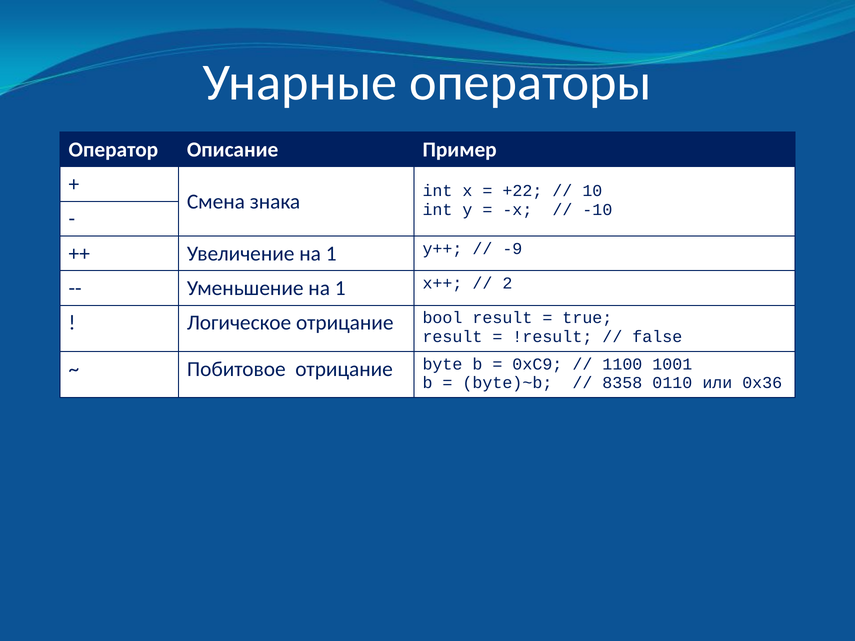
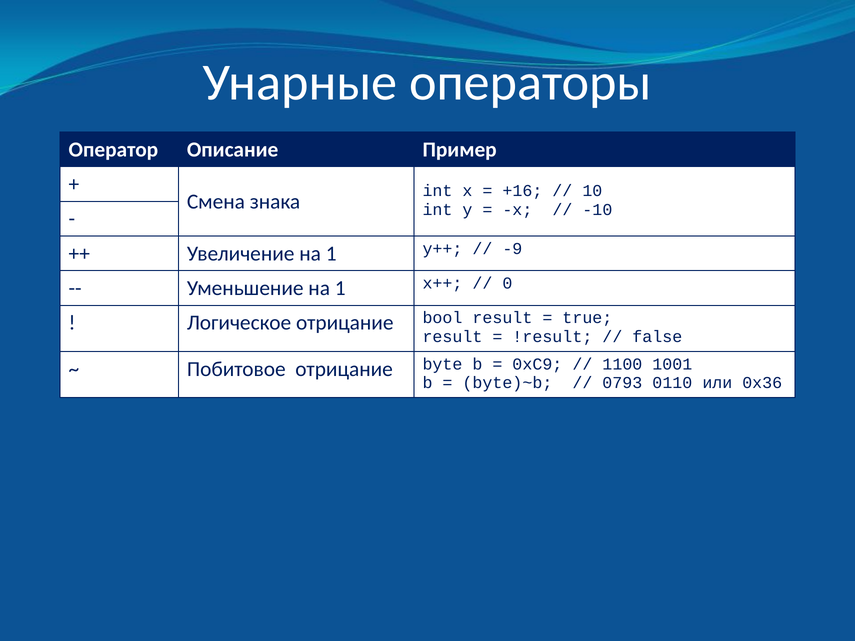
+22: +22 -> +16 (522, 191)
2: 2 -> 0 (507, 283)
8358: 8358 -> 0793 (622, 383)
